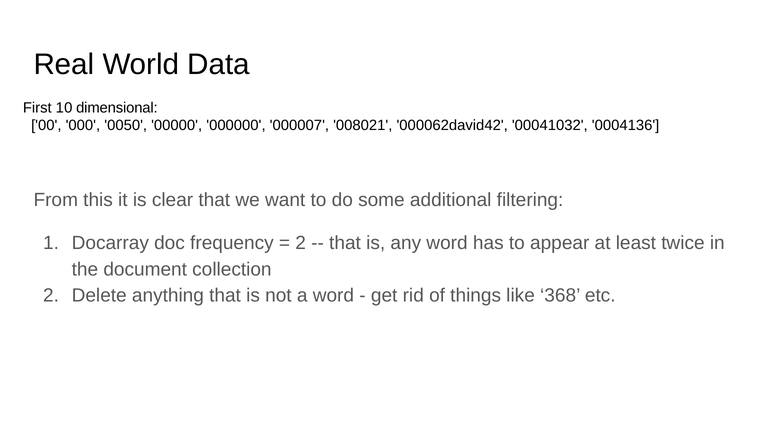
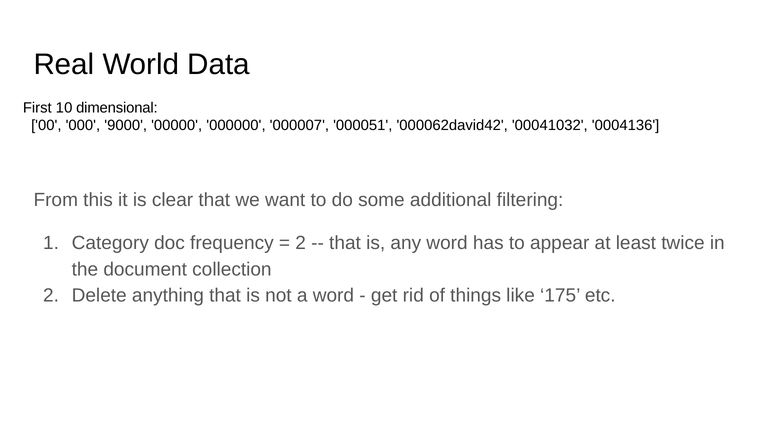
0050: 0050 -> 9000 (126, 125)
008021: 008021 -> 000051 (363, 125)
Docarray: Docarray -> Category (110, 243)
368: 368 -> 175 (560, 295)
